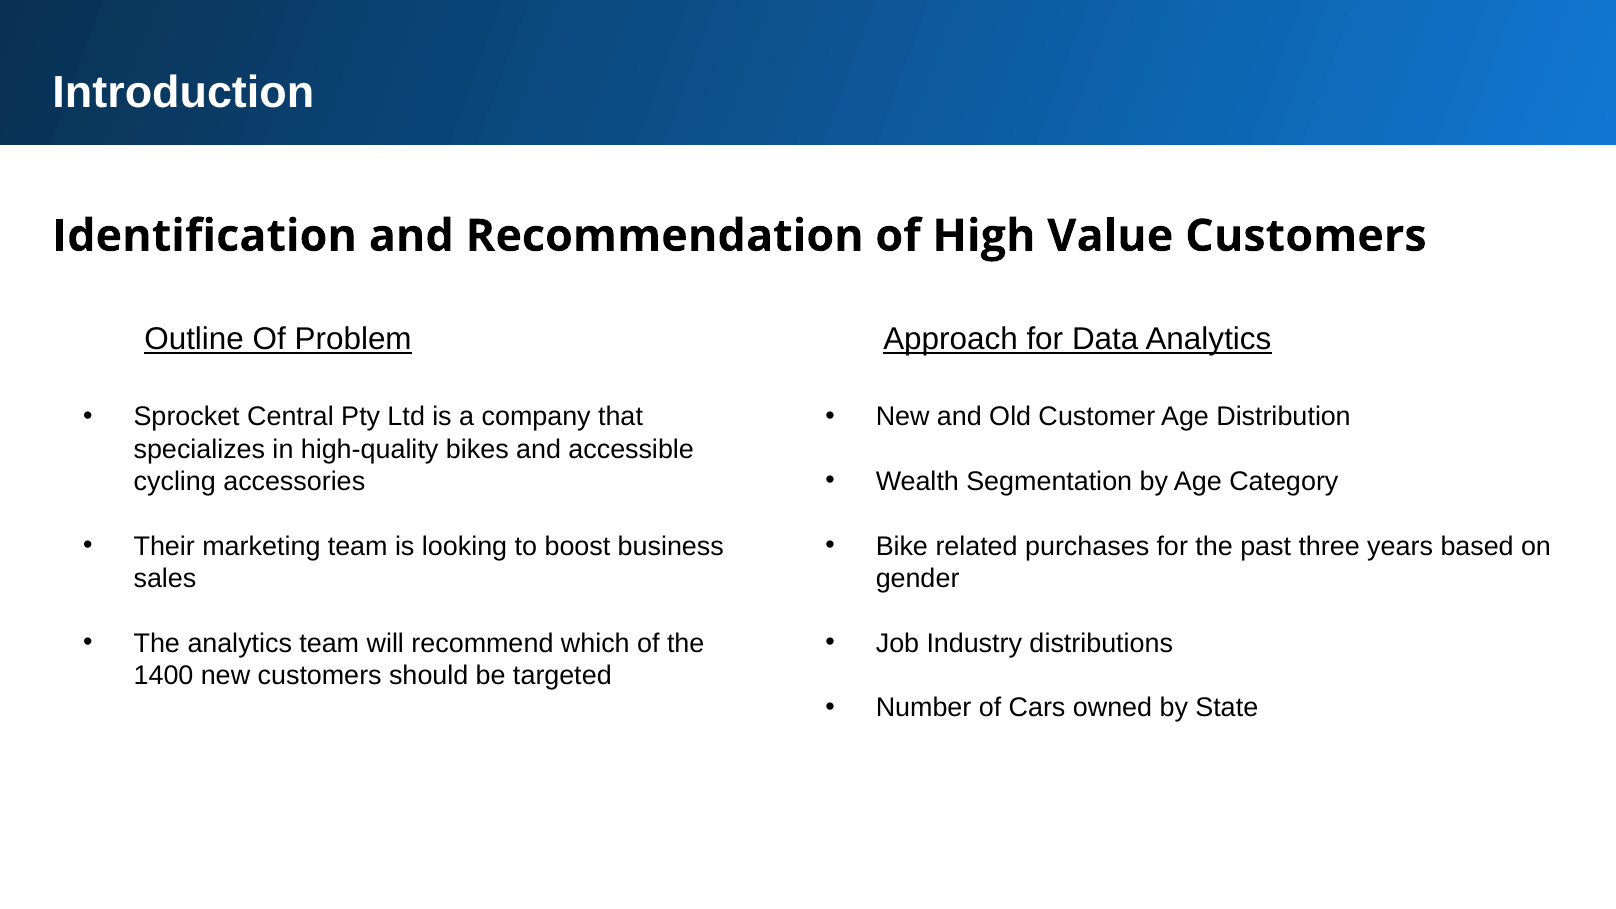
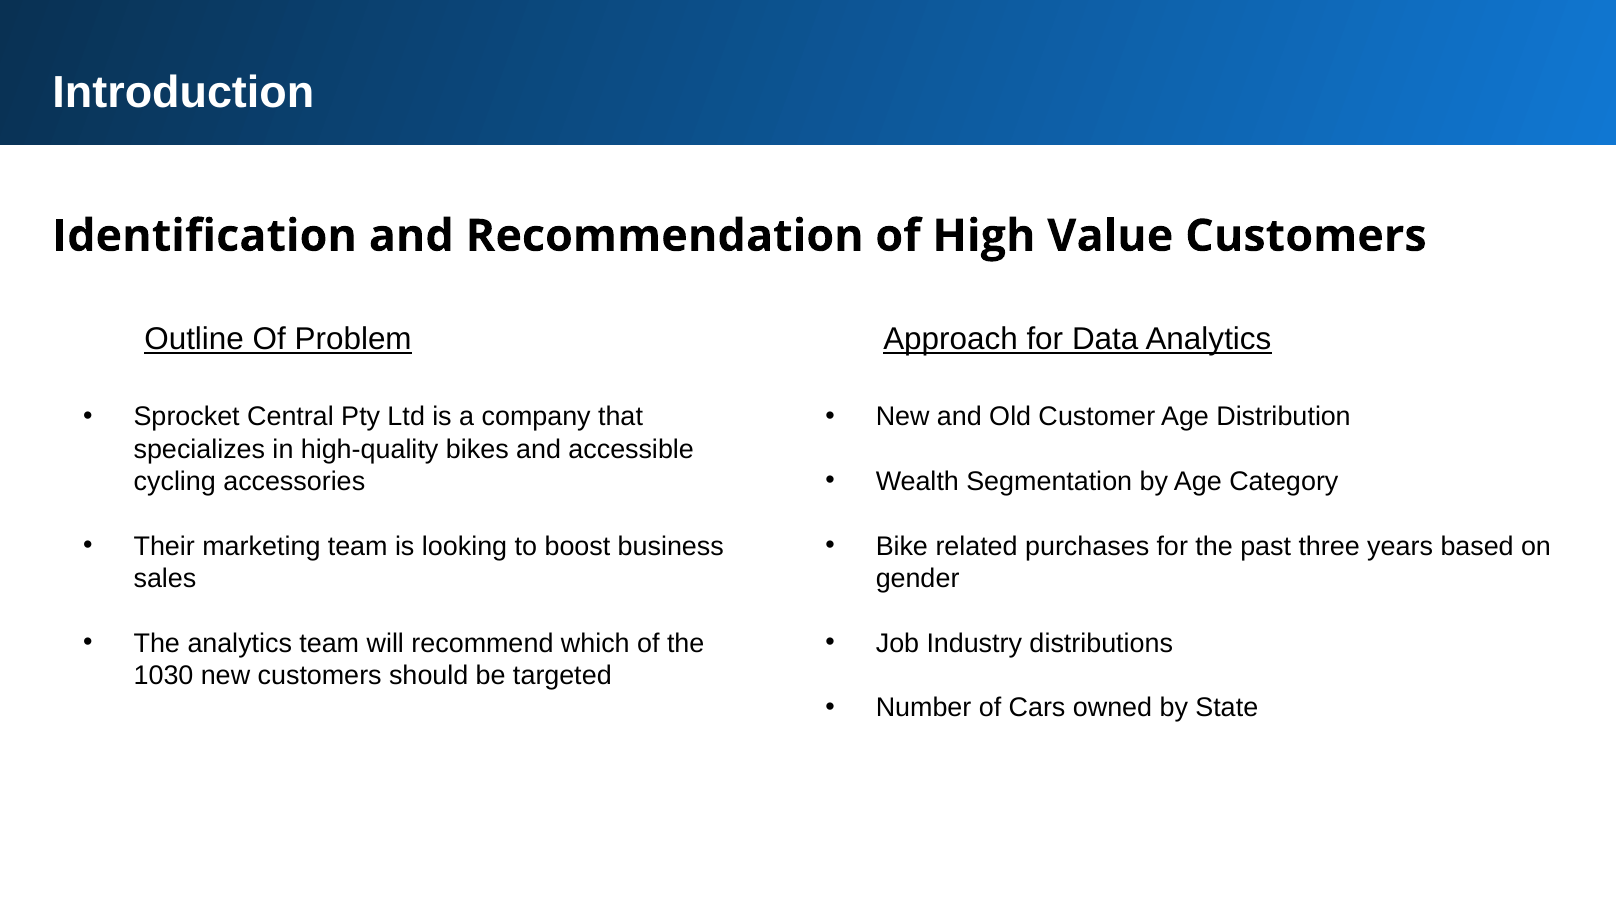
1400: 1400 -> 1030 (164, 676)
